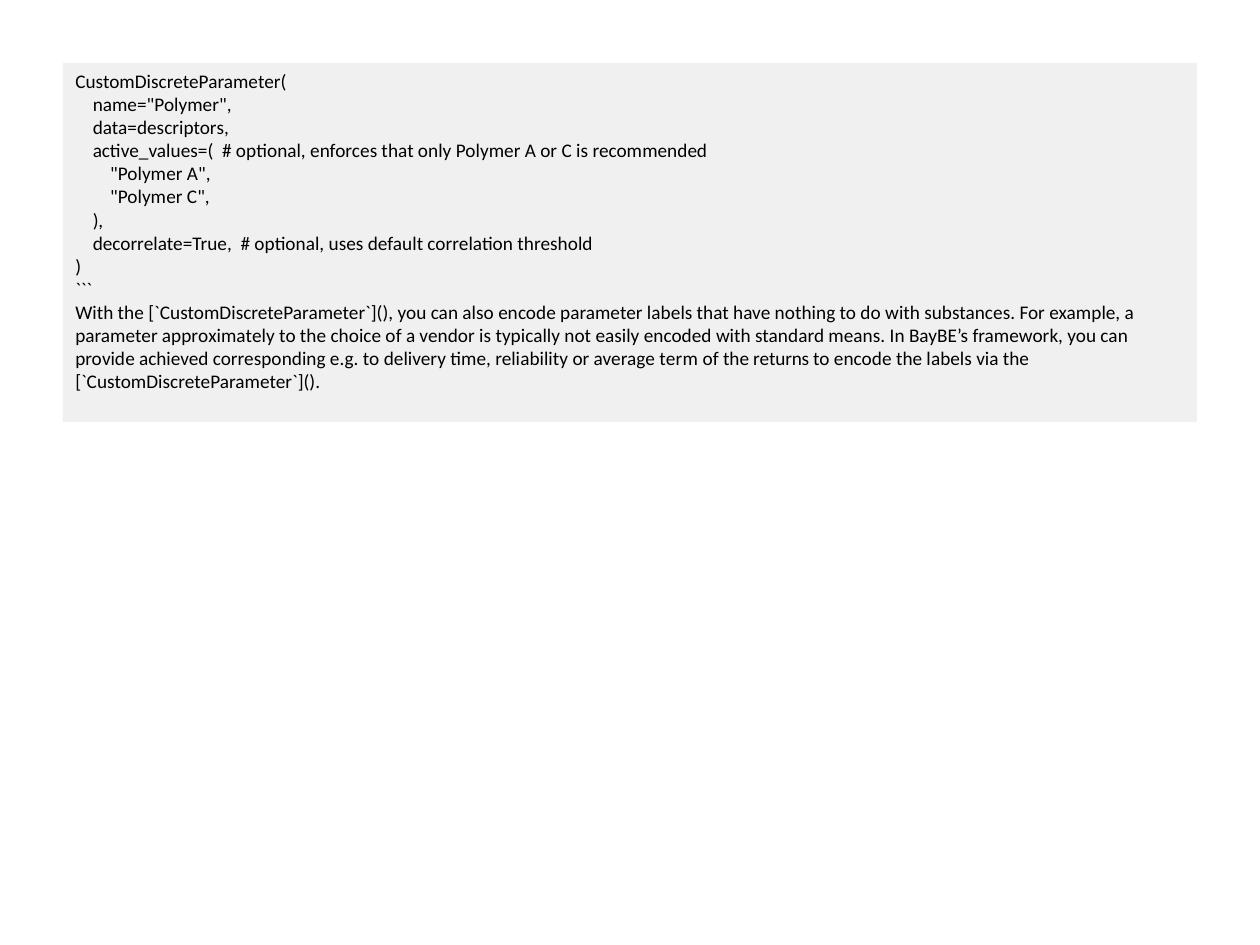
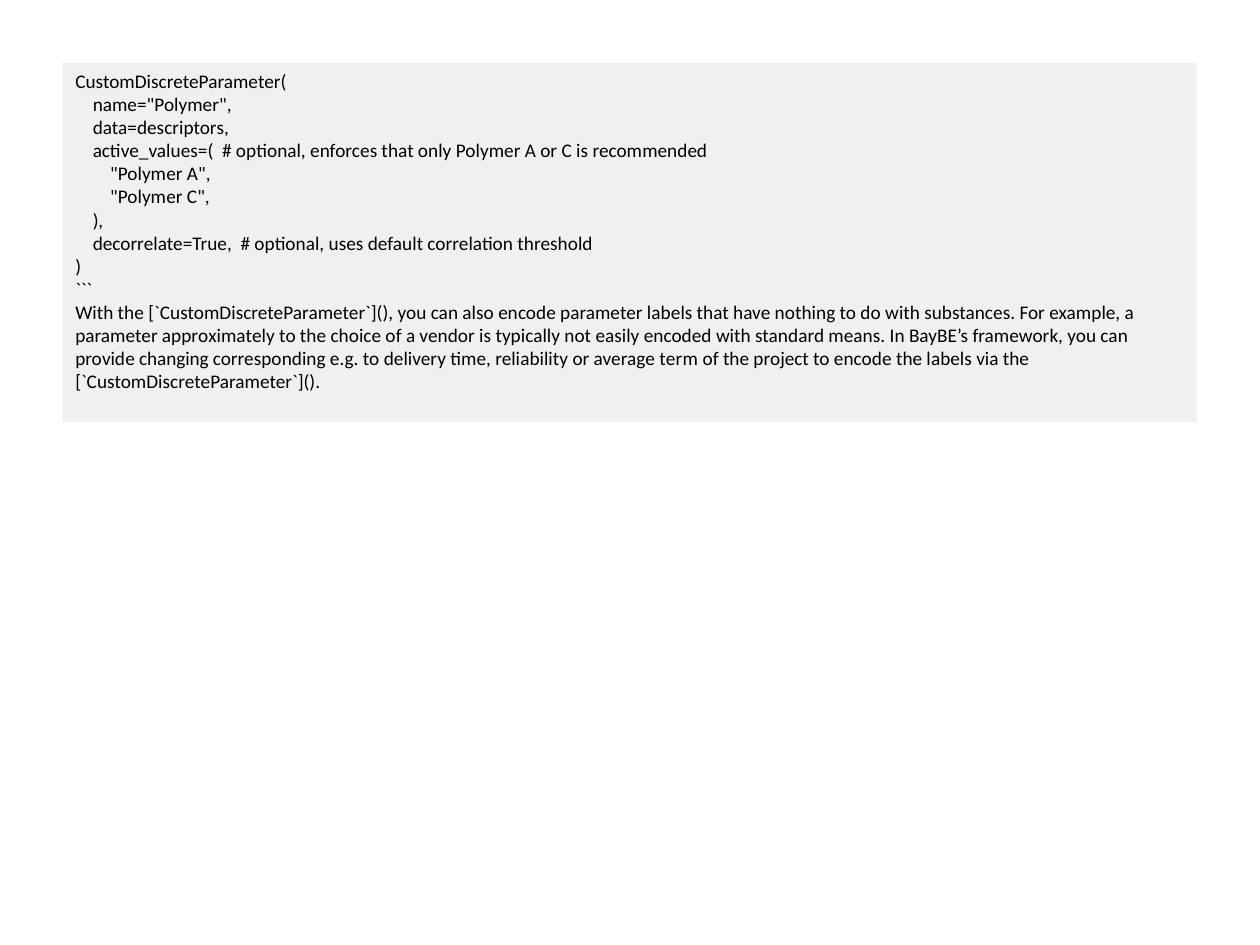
achieved: achieved -> changing (174, 359)
returns: returns -> project (781, 359)
